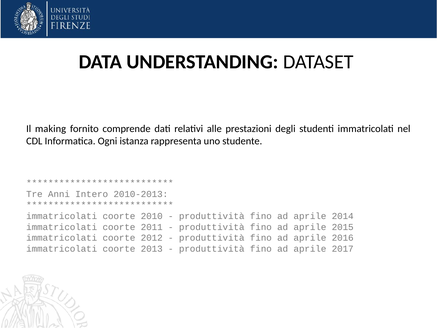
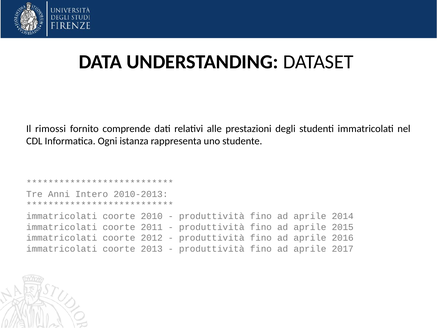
making: making -> rimossi (51, 129)
